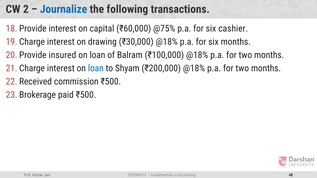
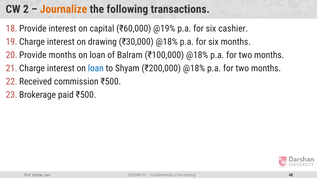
Journalize colour: blue -> orange (64, 9)
@75%: @75% -> @19% (164, 29)
insured: insured -> months (62, 55)
